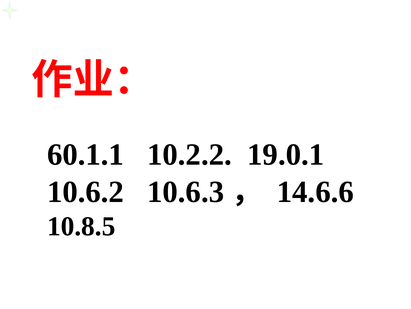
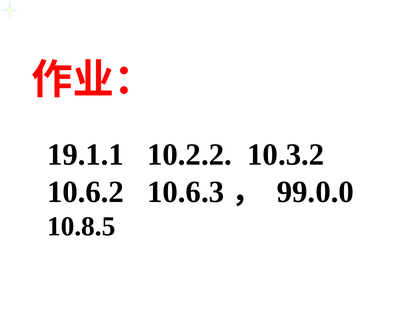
60.1.1: 60.1.1 -> 19.1.1 (86, 154)
19.0.1: 19.0.1 -> 10.3.2 (286, 154)
14.6.6: 14.6.6 -> 99.0.0 (315, 191)
